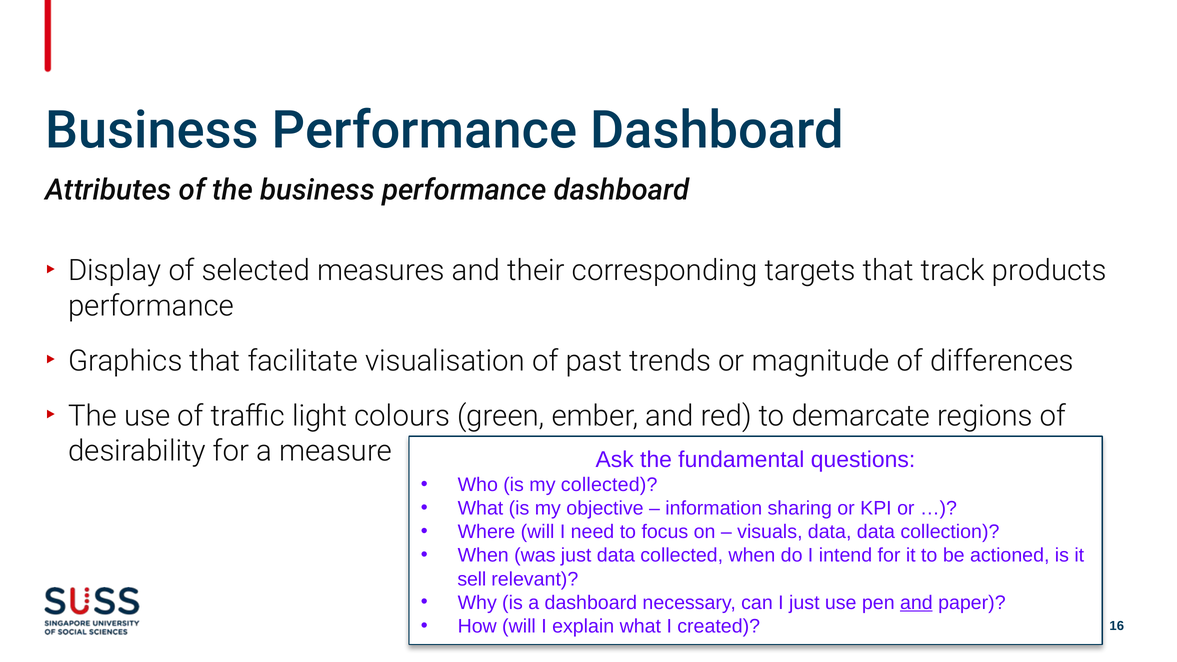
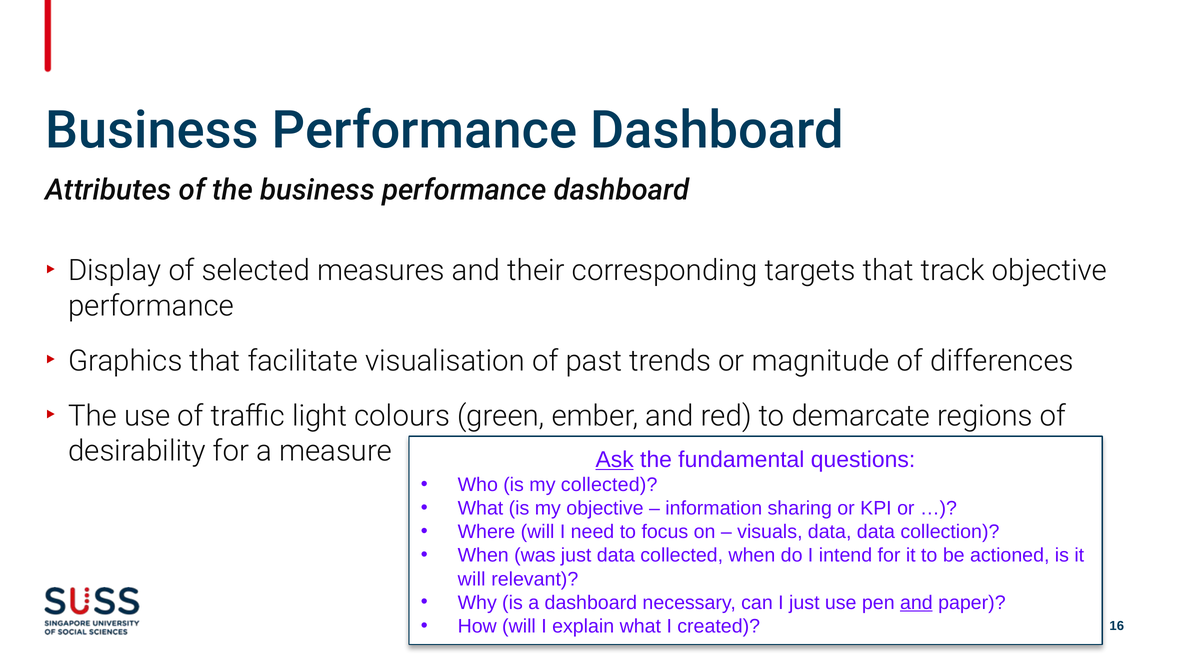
track products: products -> objective (1049, 271)
Ask underline: none -> present (615, 460)
sell: sell -> will (472, 579)
